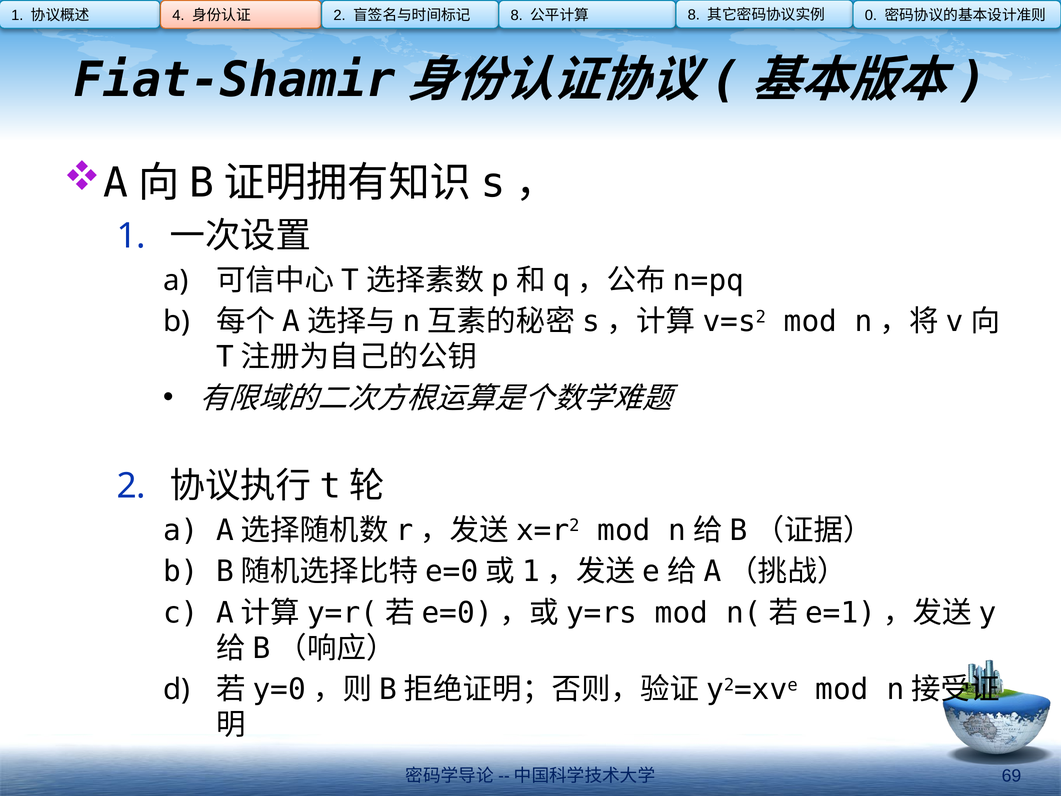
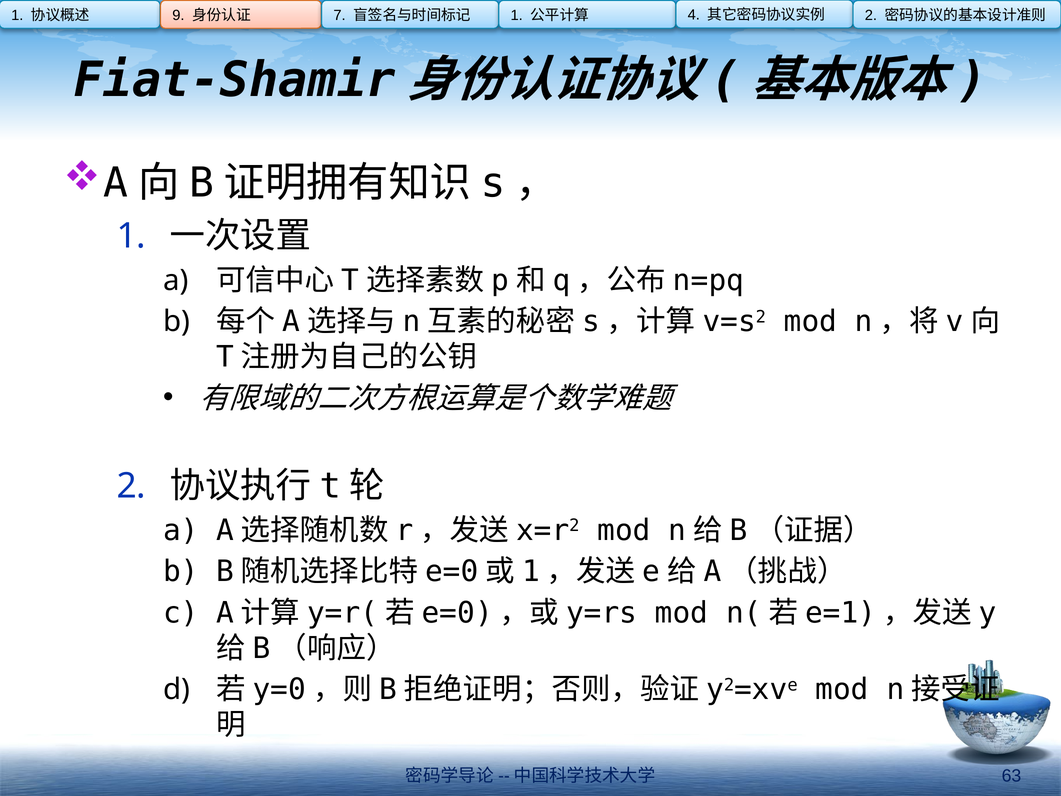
4: 4 -> 9 (178, 15)
2: 2 -> 7 (340, 15)
8: 8 -> 1 (517, 15)
8: 8 -> 4 (694, 15)
0: 0 -> 2 (871, 15)
69: 69 -> 63 (1011, 776)
